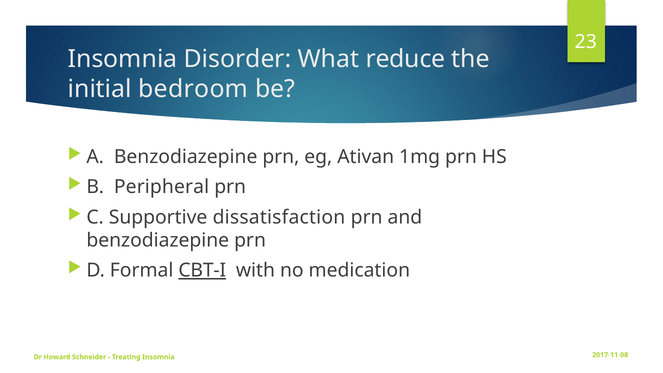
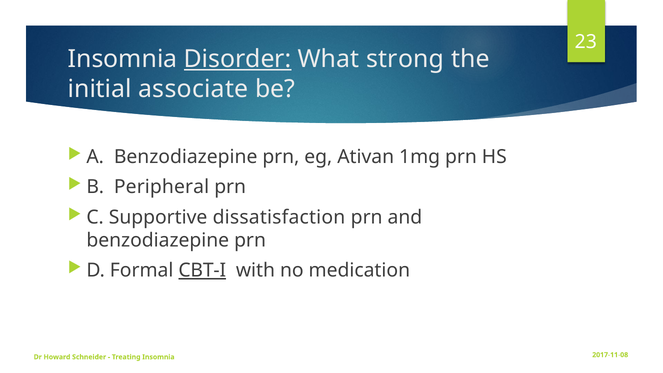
Disorder underline: none -> present (238, 59)
reduce: reduce -> strong (405, 59)
bedroom: bedroom -> associate (193, 89)
